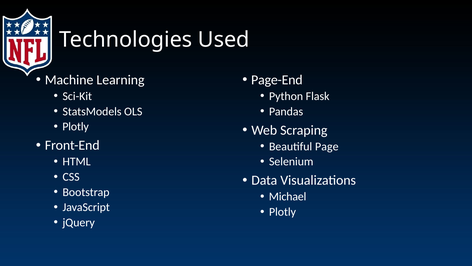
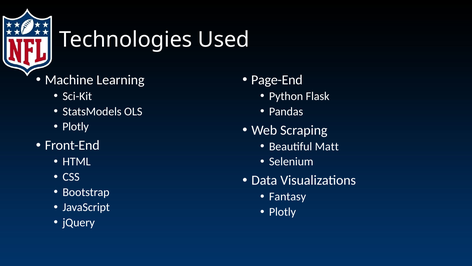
Page: Page -> Matt (327, 146)
Michael: Michael -> Fantasy (288, 196)
